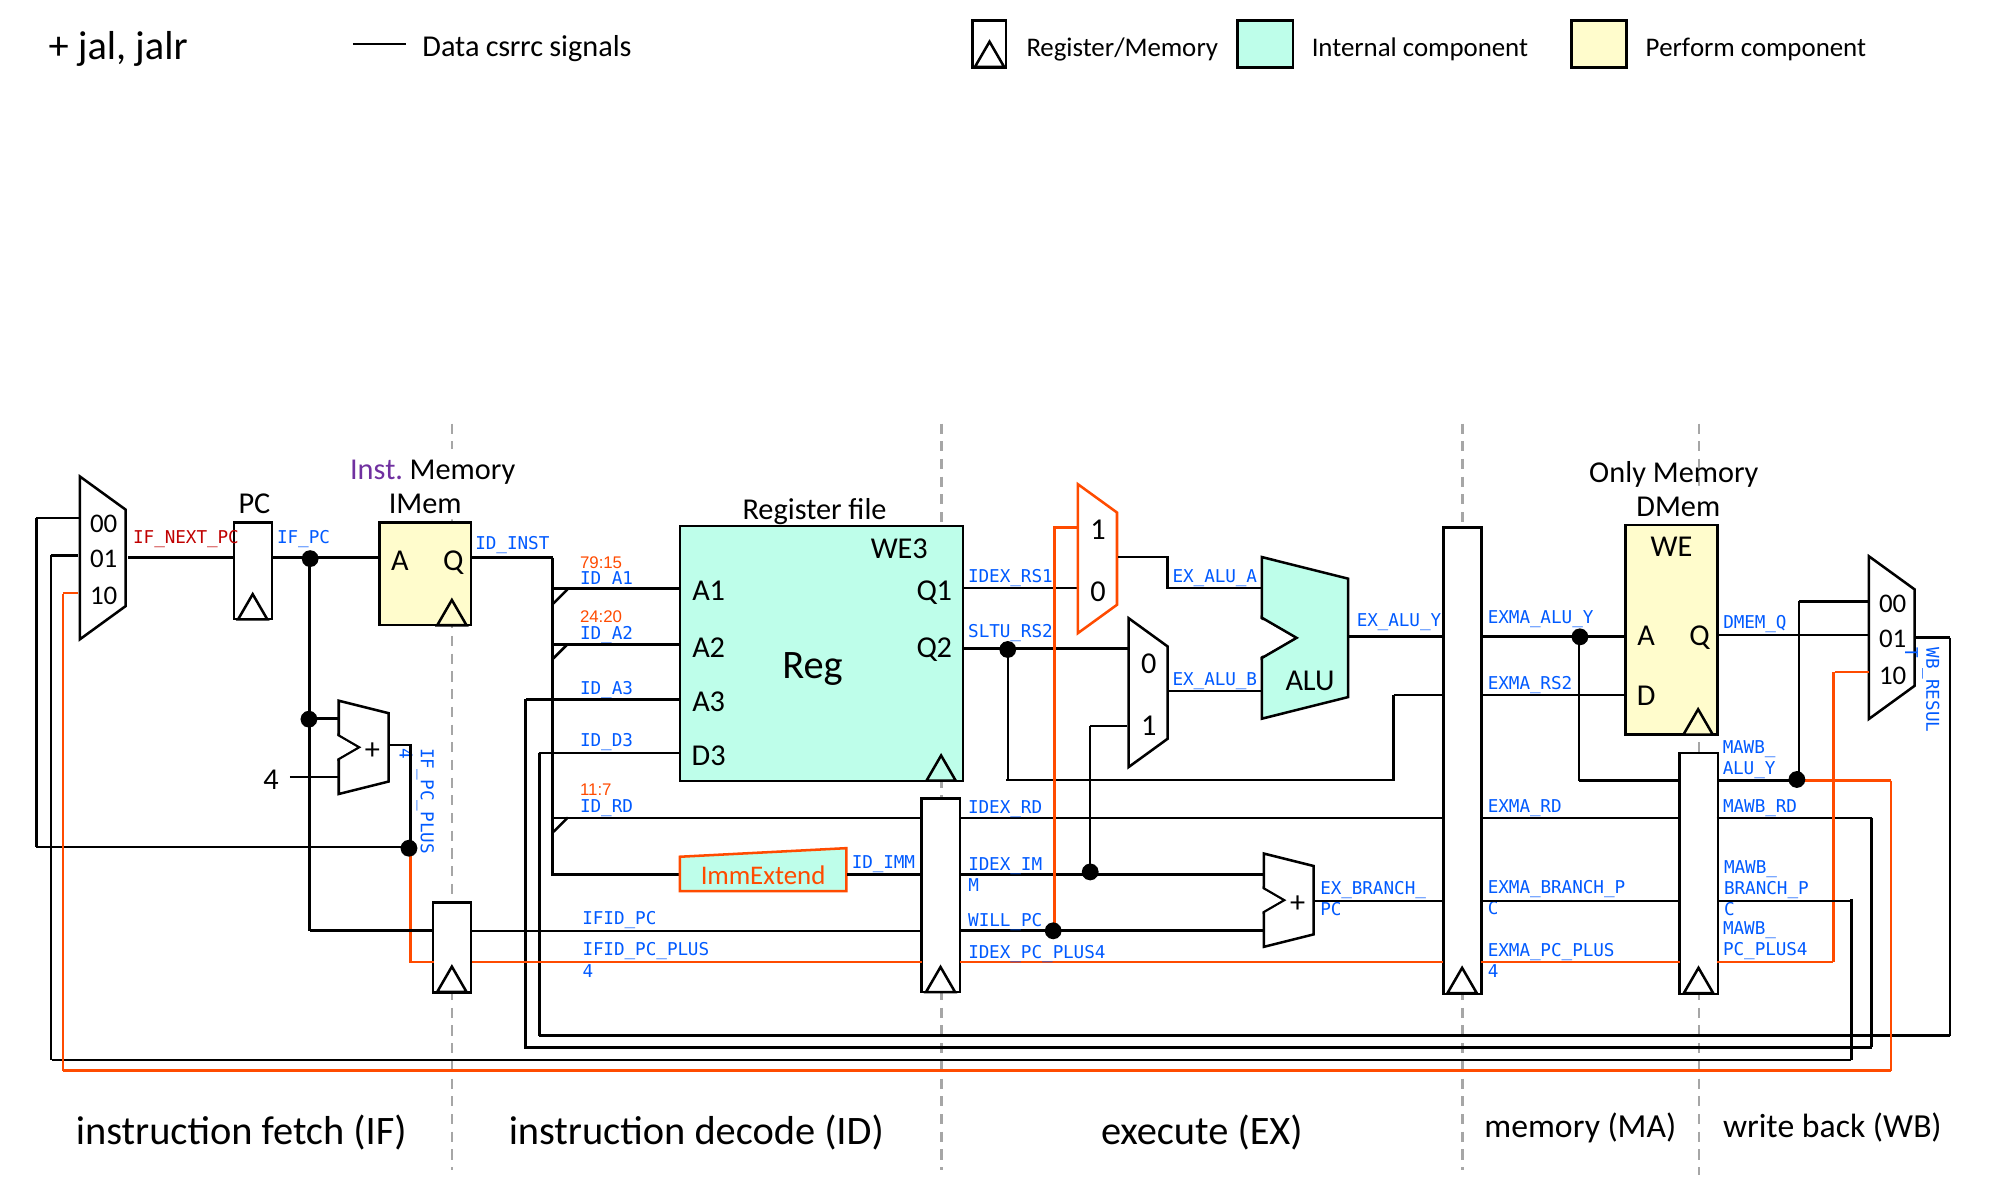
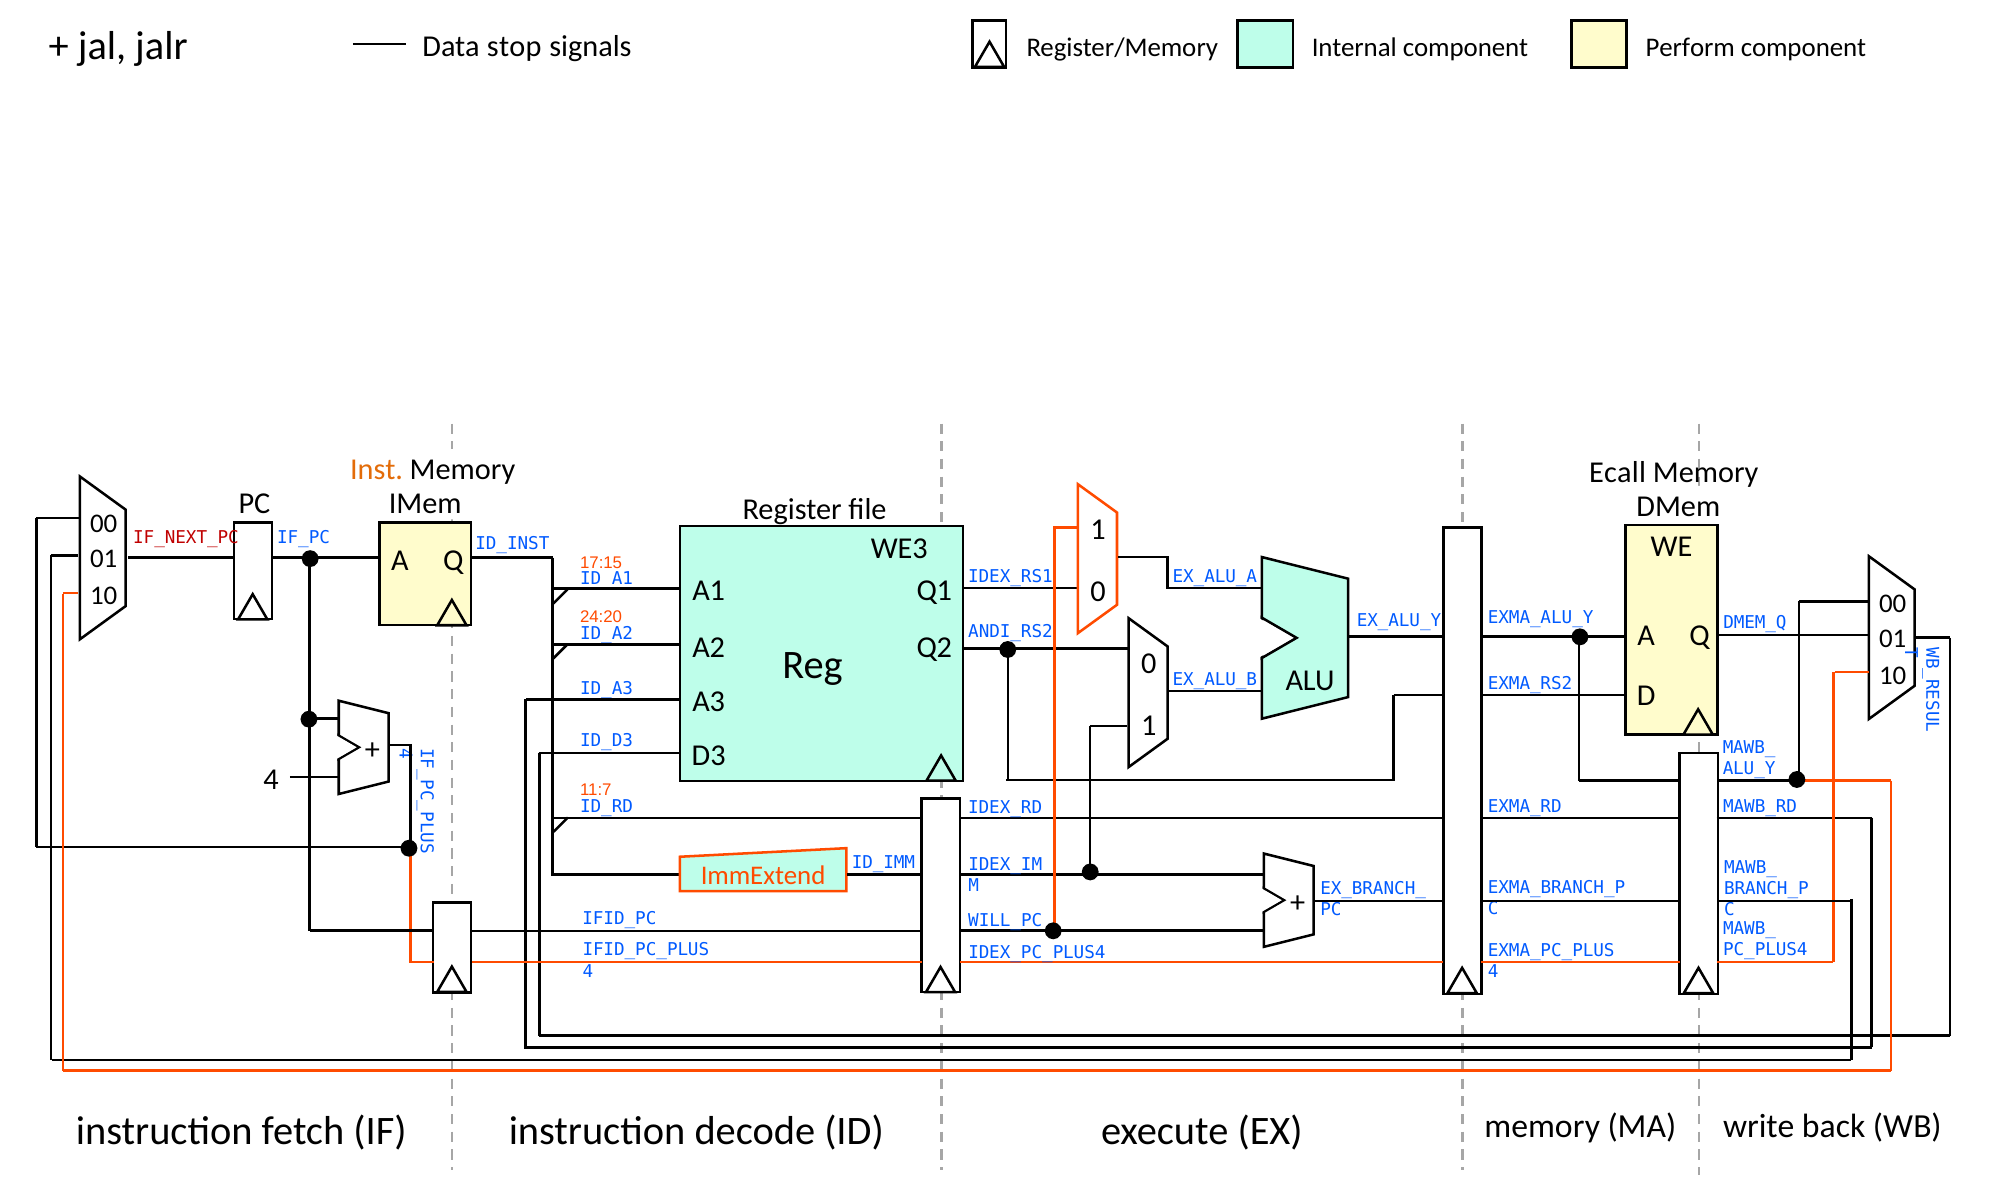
csrrc: csrrc -> stop (514, 46)
Inst colour: purple -> orange (377, 469)
Only: Only -> Ecall (1618, 472)
79:15: 79:15 -> 17:15 (601, 562)
SLTU_RS2: SLTU_RS2 -> ANDI_RS2 (1010, 632)
